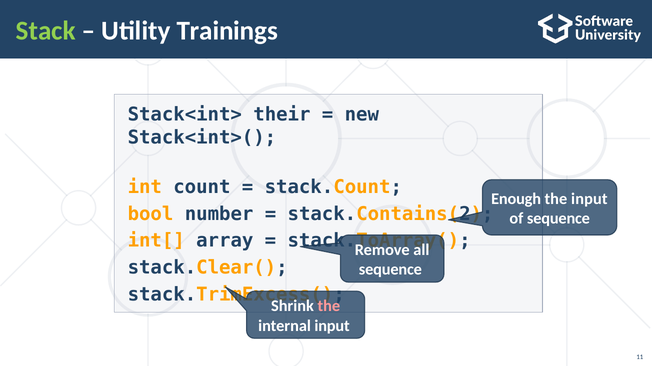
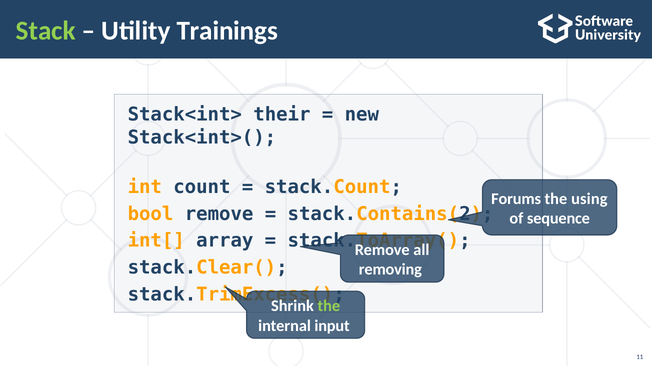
Enough: Enough -> Forums (516, 199)
the input: input -> using (589, 199)
bool number: number -> remove (219, 214)
sequence: sequence -> removing (390, 270)
the colour: pink -> light green (329, 307)
